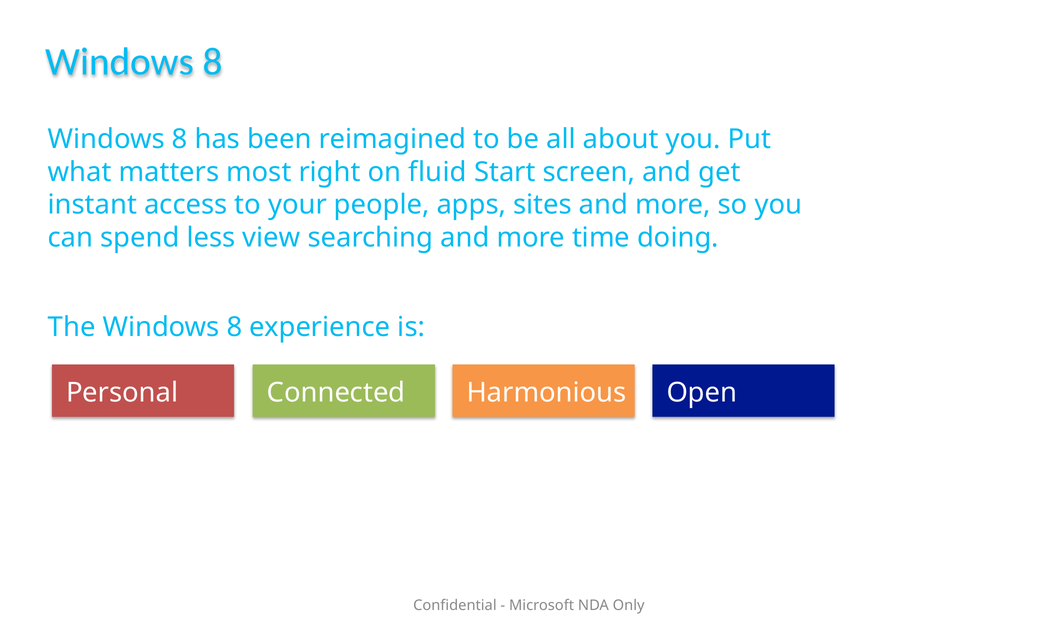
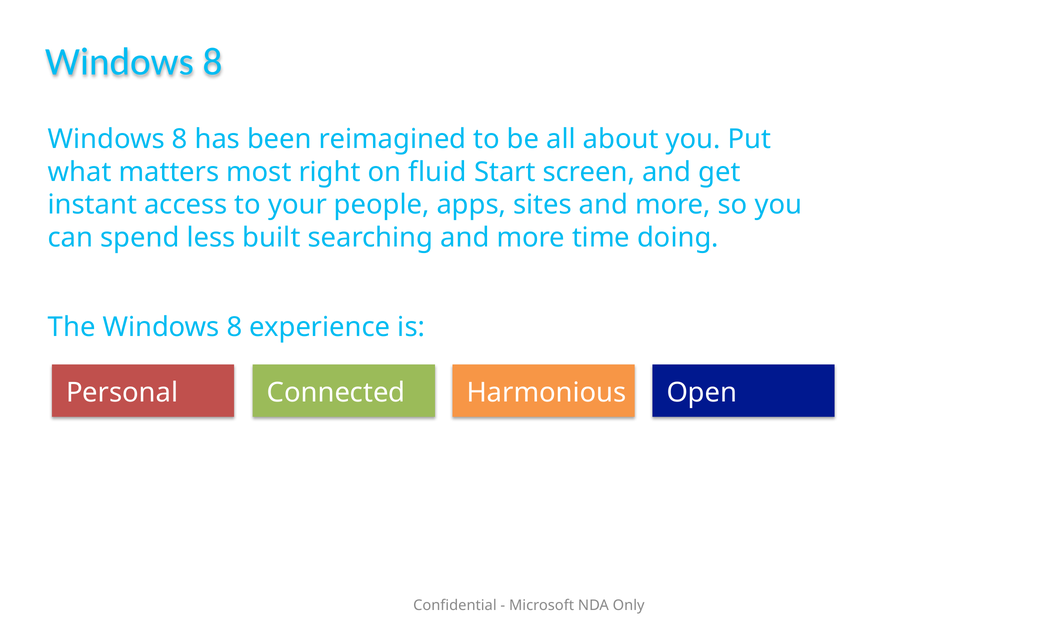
view: view -> built (271, 238)
